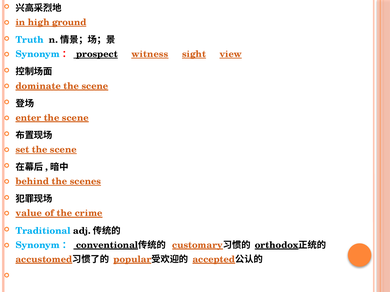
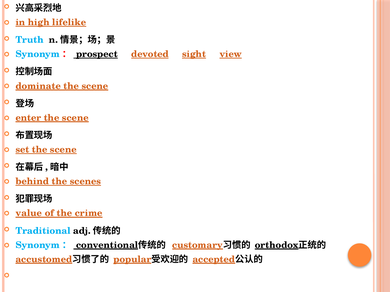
ground: ground -> lifelike (69, 22)
witness: witness -> devoted (150, 54)
